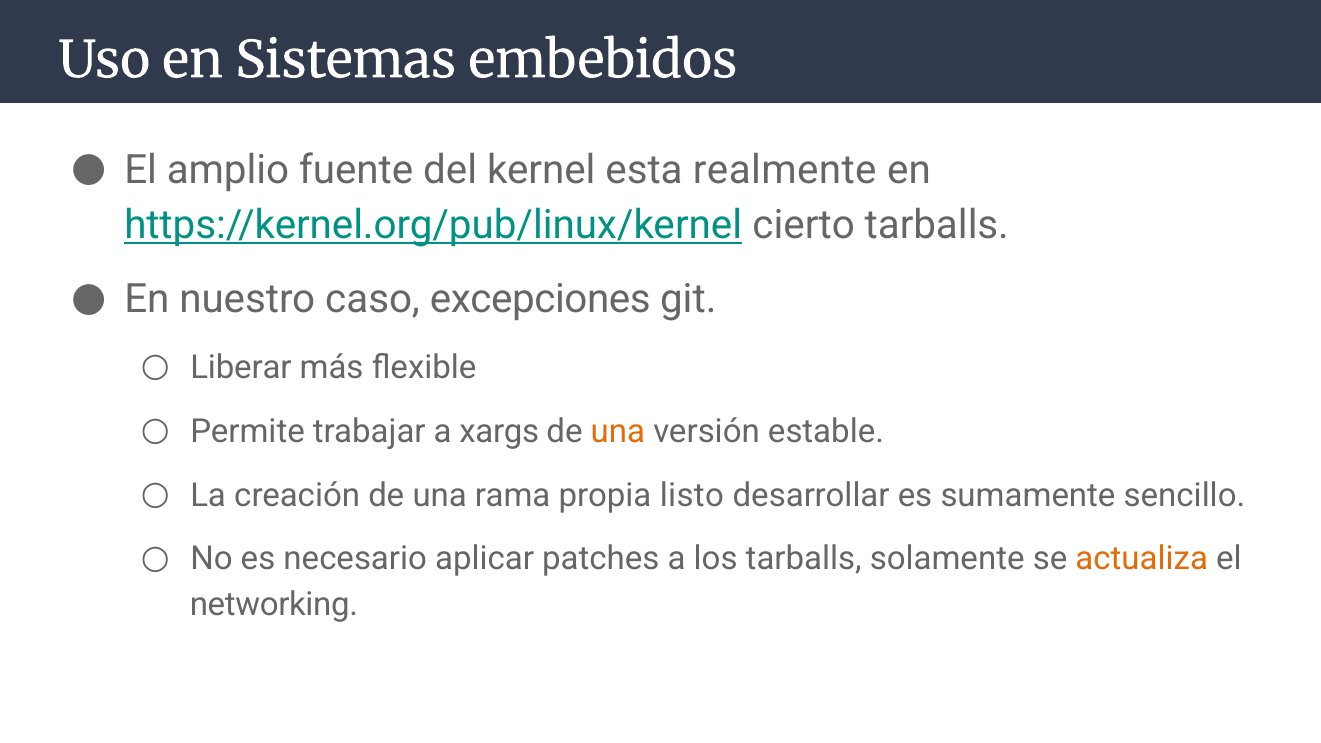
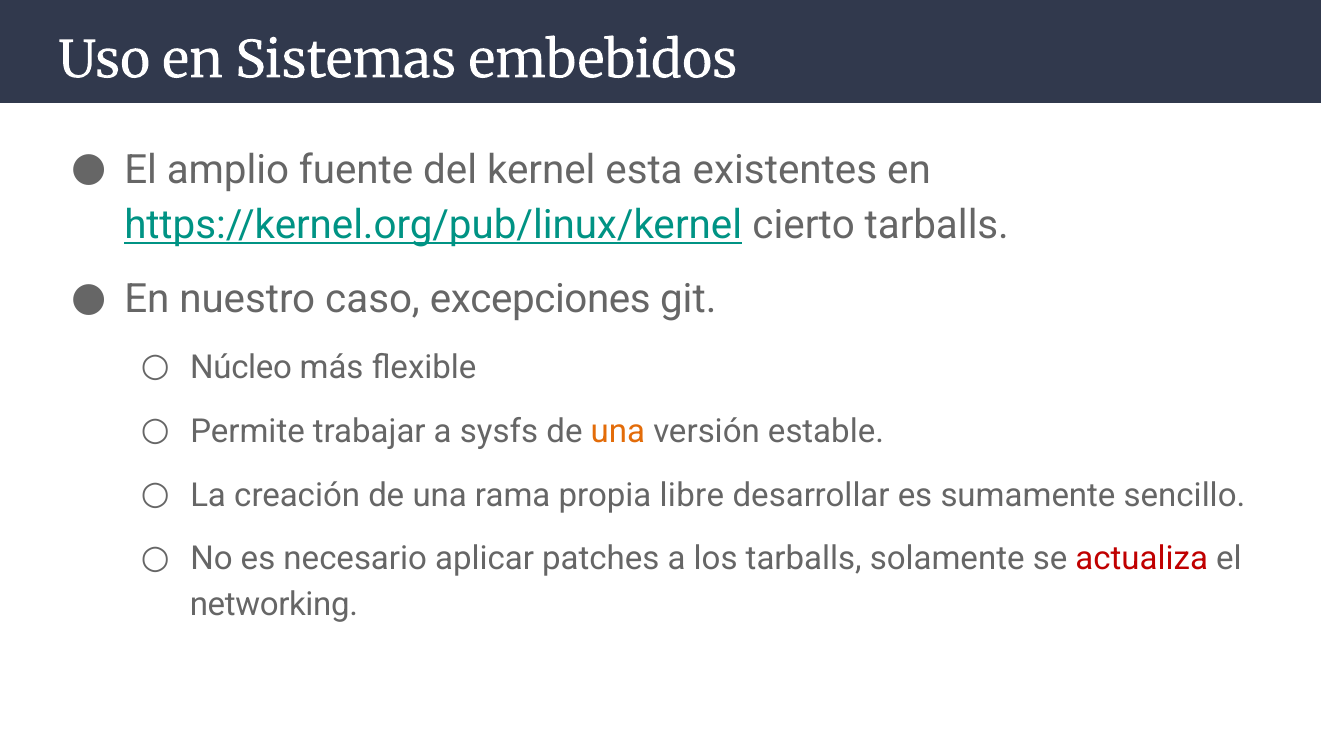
realmente: realmente -> existentes (785, 170)
Liberar: Liberar -> Núcleo (241, 367)
xargs: xargs -> sysfs (499, 431)
listo: listo -> libre (692, 495)
actualiza colour: orange -> red (1142, 559)
